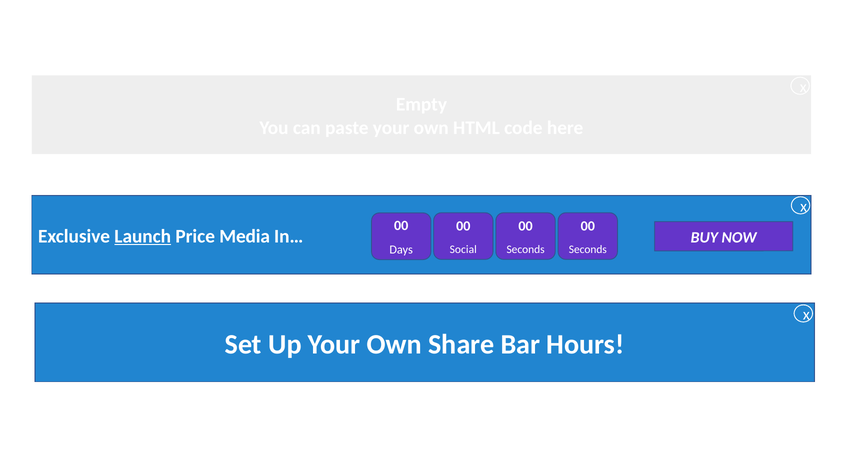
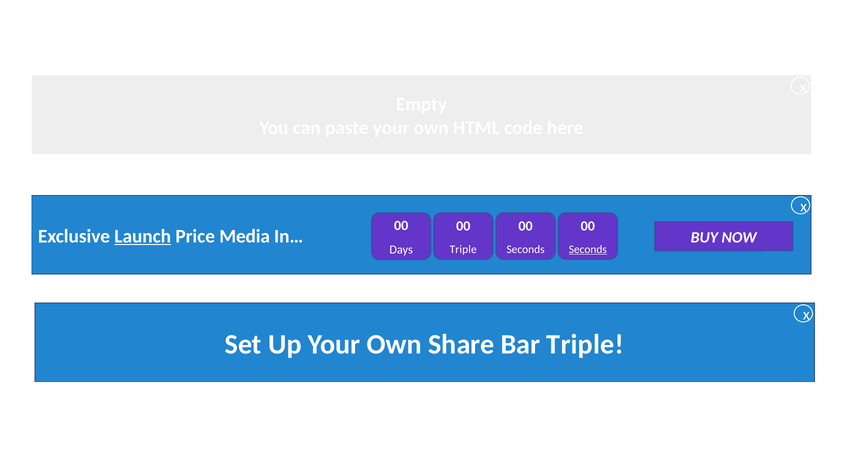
Social: Social -> Triple (463, 250)
Seconds underline: none -> present (588, 250)
Bar Hours: Hours -> Triple (585, 344)
